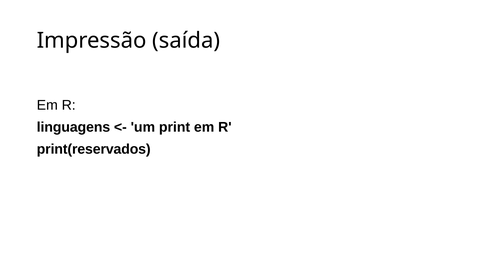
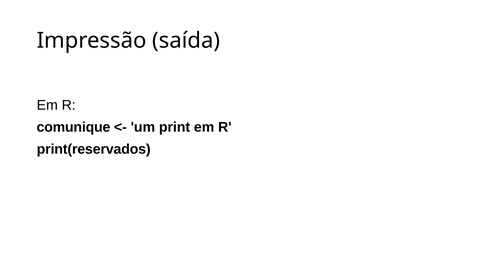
linguagens: linguagens -> comunique (73, 127)
